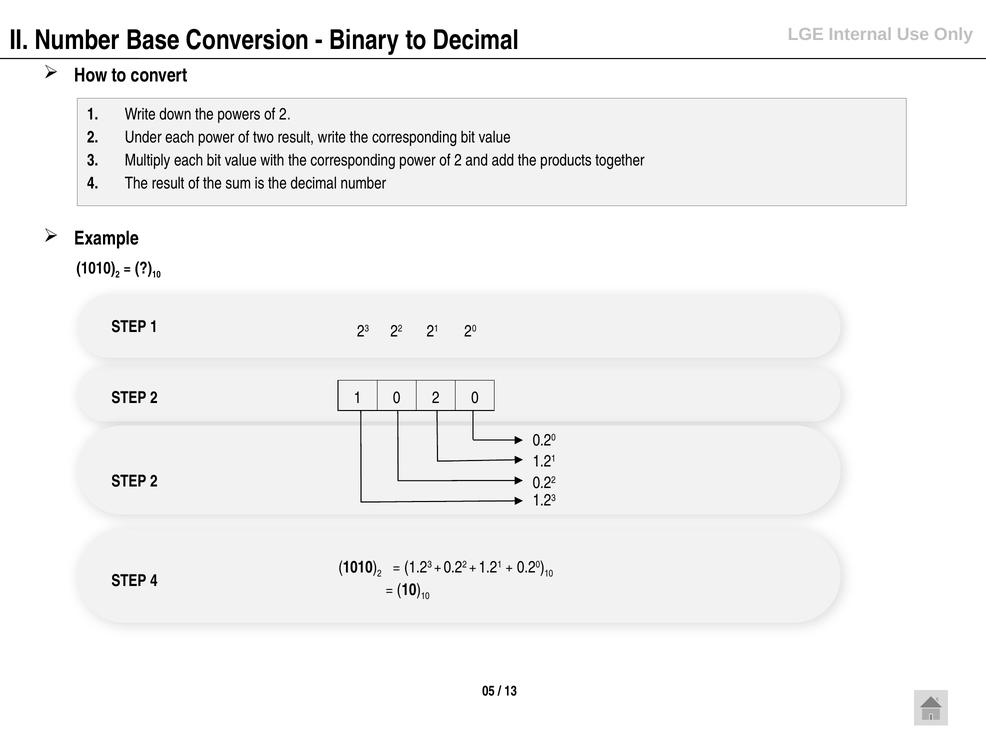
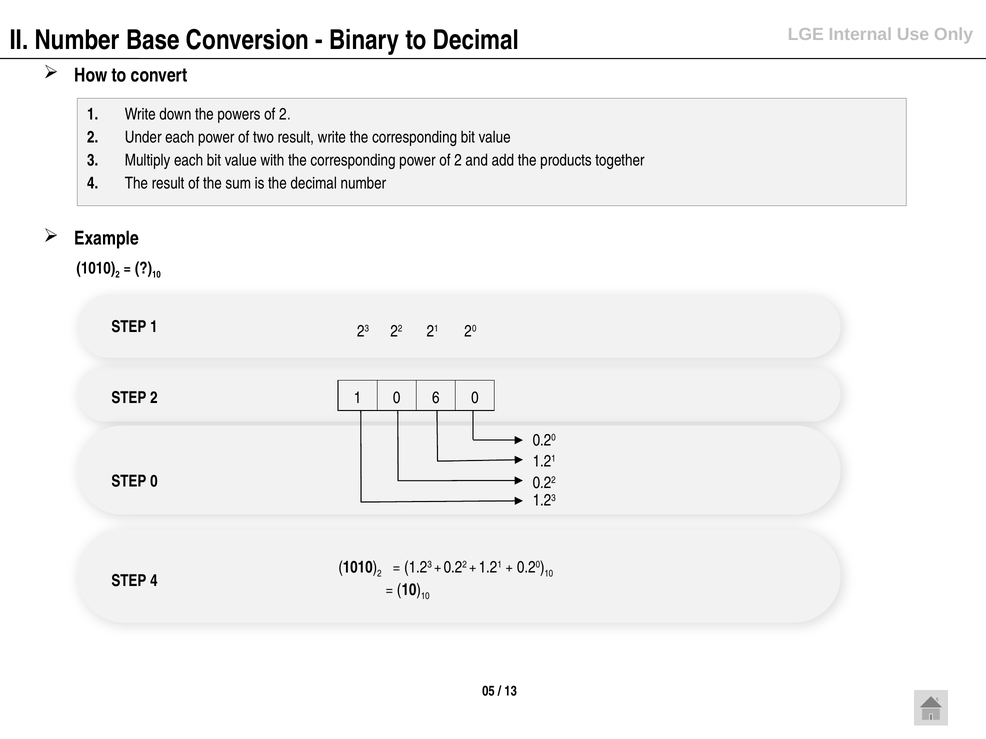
0 2: 2 -> 6 (436, 398)
2: 2 -> 0 (154, 482)
